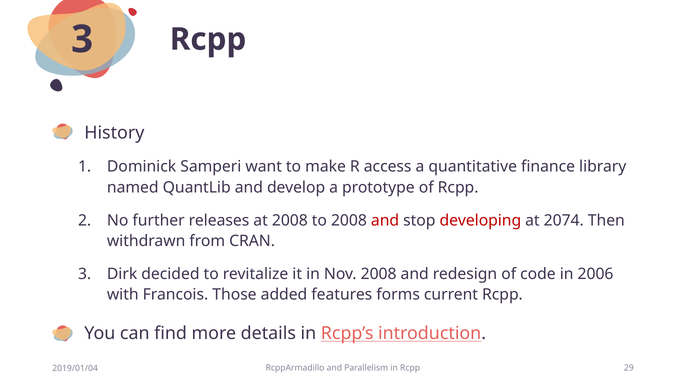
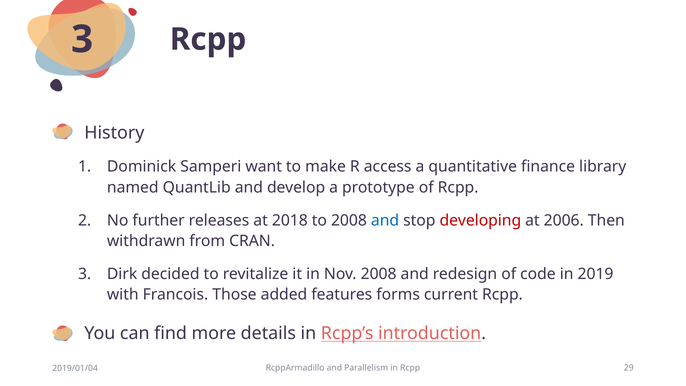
at 2008: 2008 -> 2018 (290, 220)
and colour: red -> blue (385, 220)
2074: 2074 -> 2006 (564, 220)
2006: 2006 -> 2019 (596, 274)
